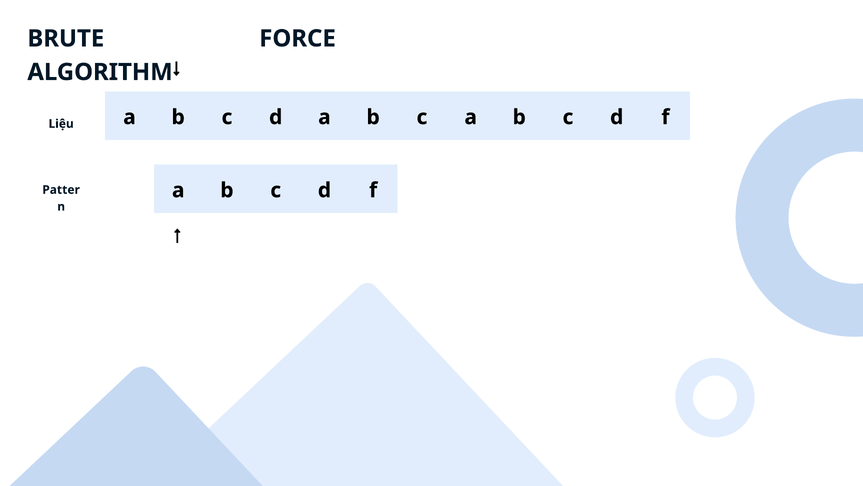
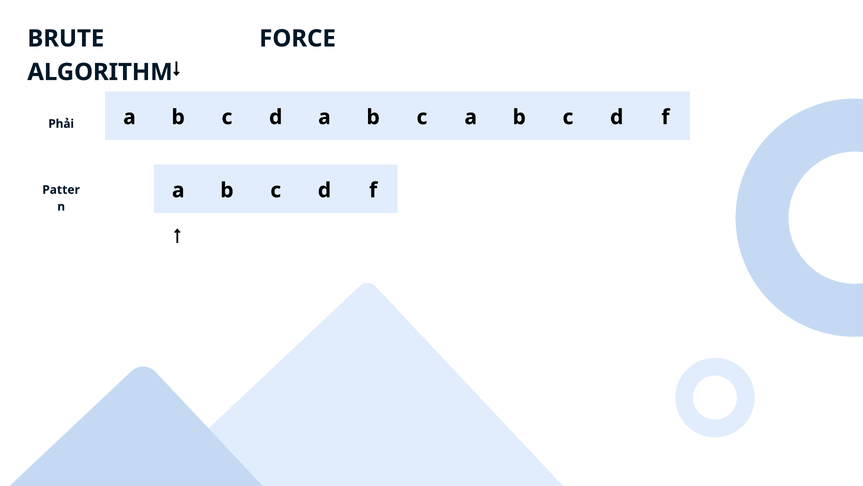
Liệu: Liệu -> Phải (61, 124)
